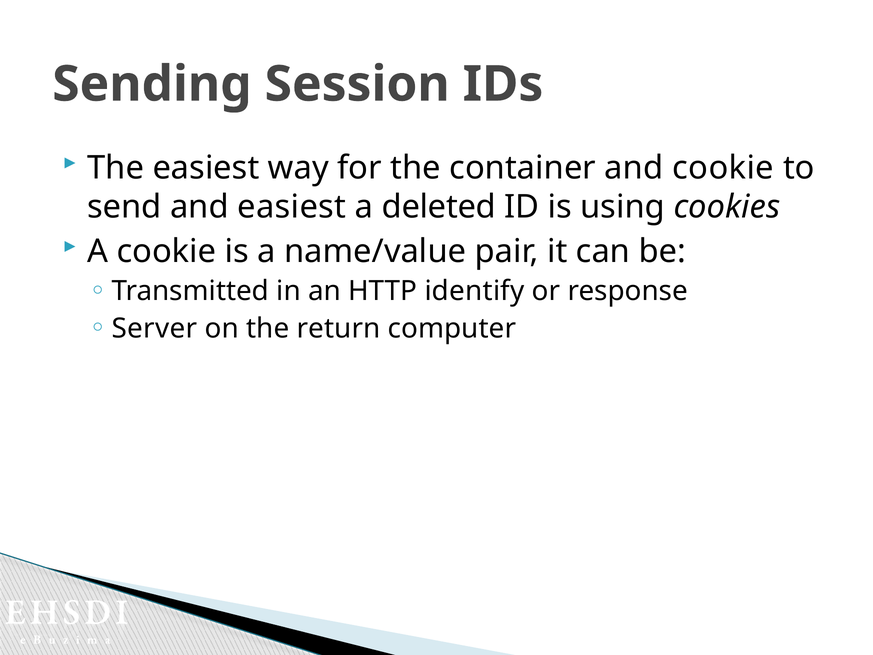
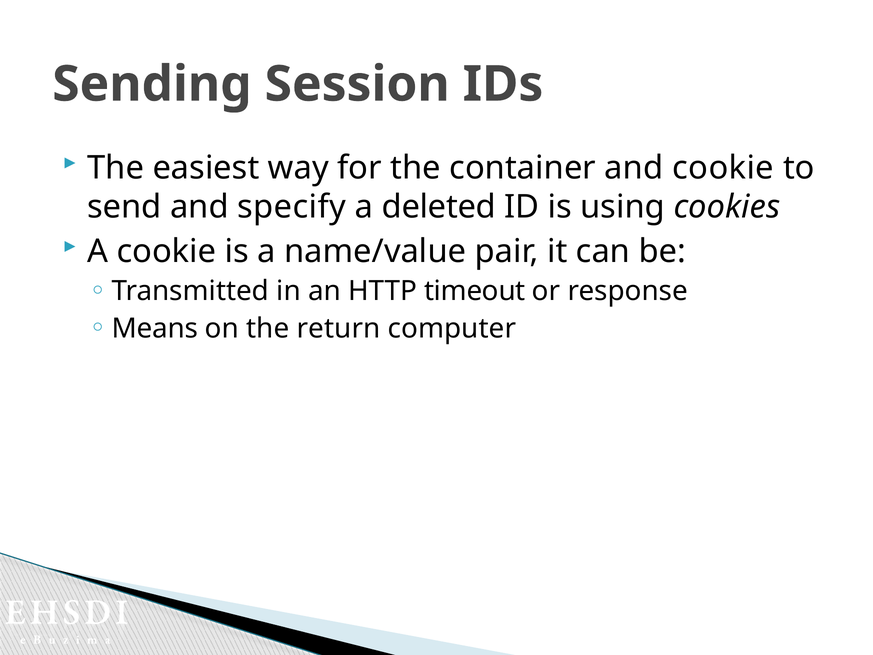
and easiest: easiest -> specify (292, 207)
identify: identify -> timeout (475, 291)
Server: Server -> Means (155, 328)
